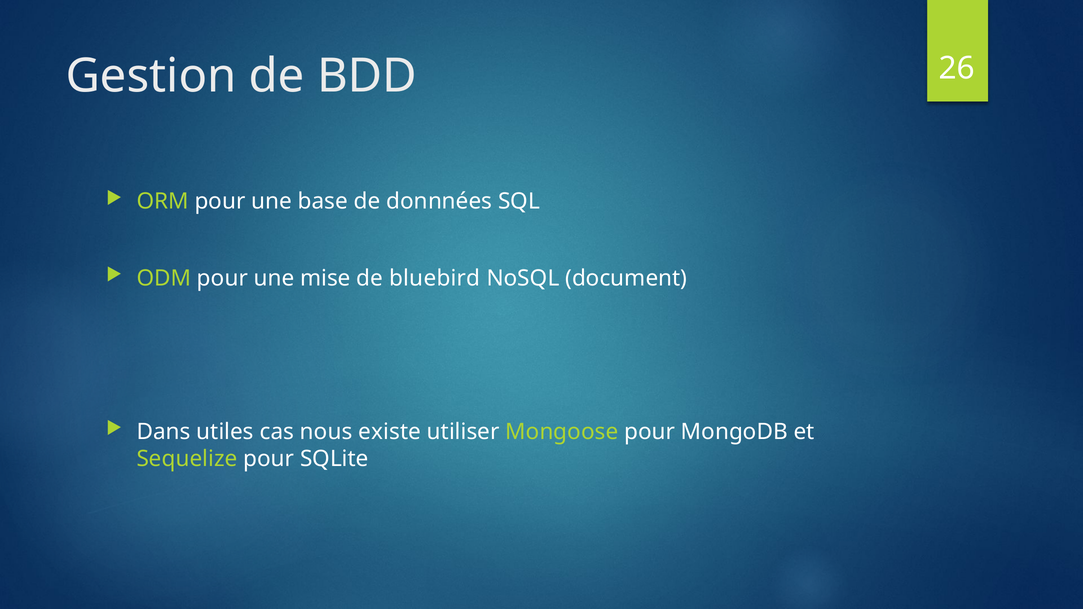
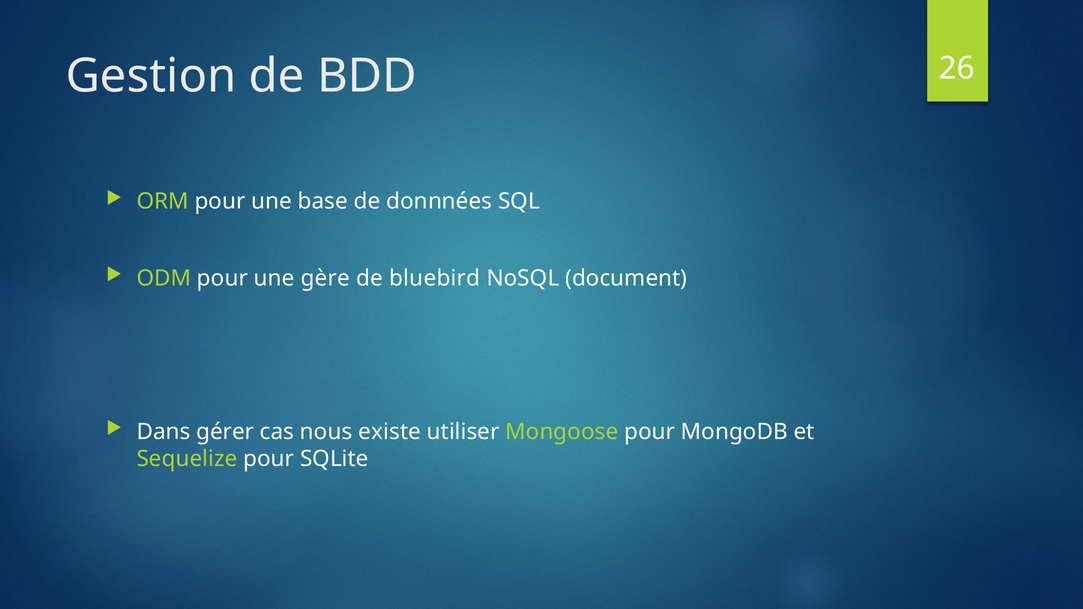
mise: mise -> gère (325, 278)
utiles: utiles -> gérer (225, 432)
